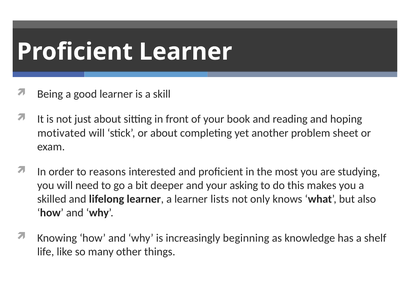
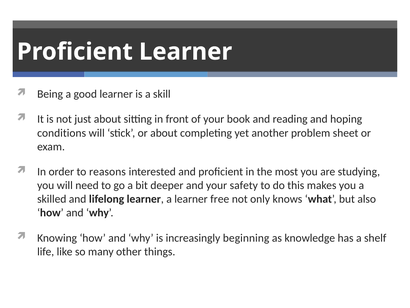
motivated: motivated -> conditions (62, 133)
asking: asking -> safety (244, 185)
lists: lists -> free (220, 199)
